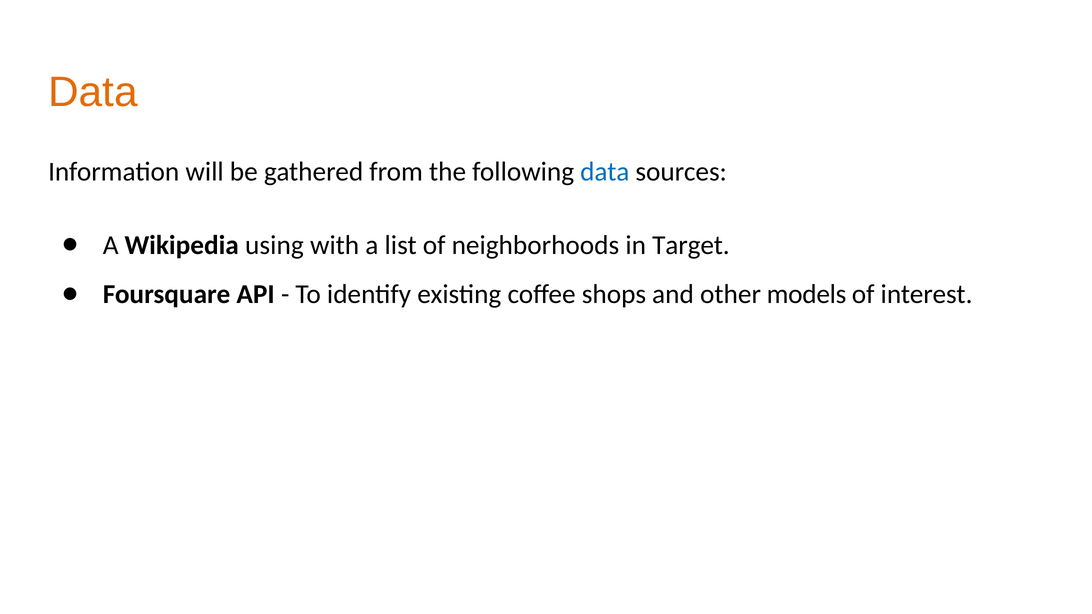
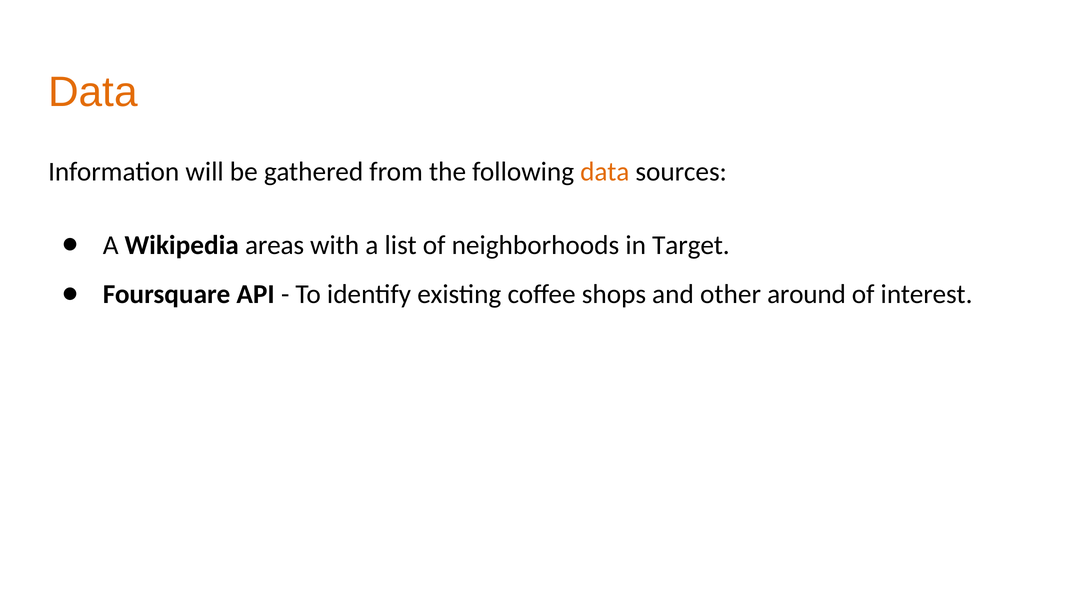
data colour: blue -> orange (605, 172)
using: using -> areas (275, 245)
models: models -> around (807, 294)
